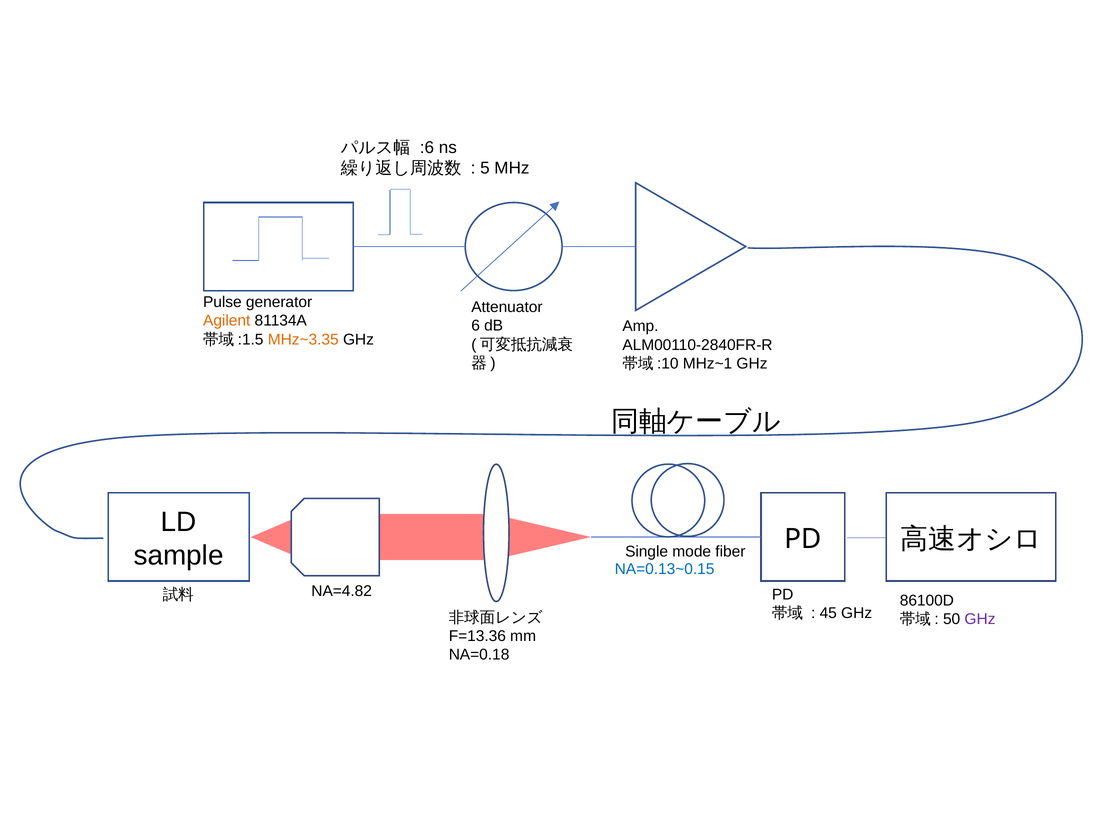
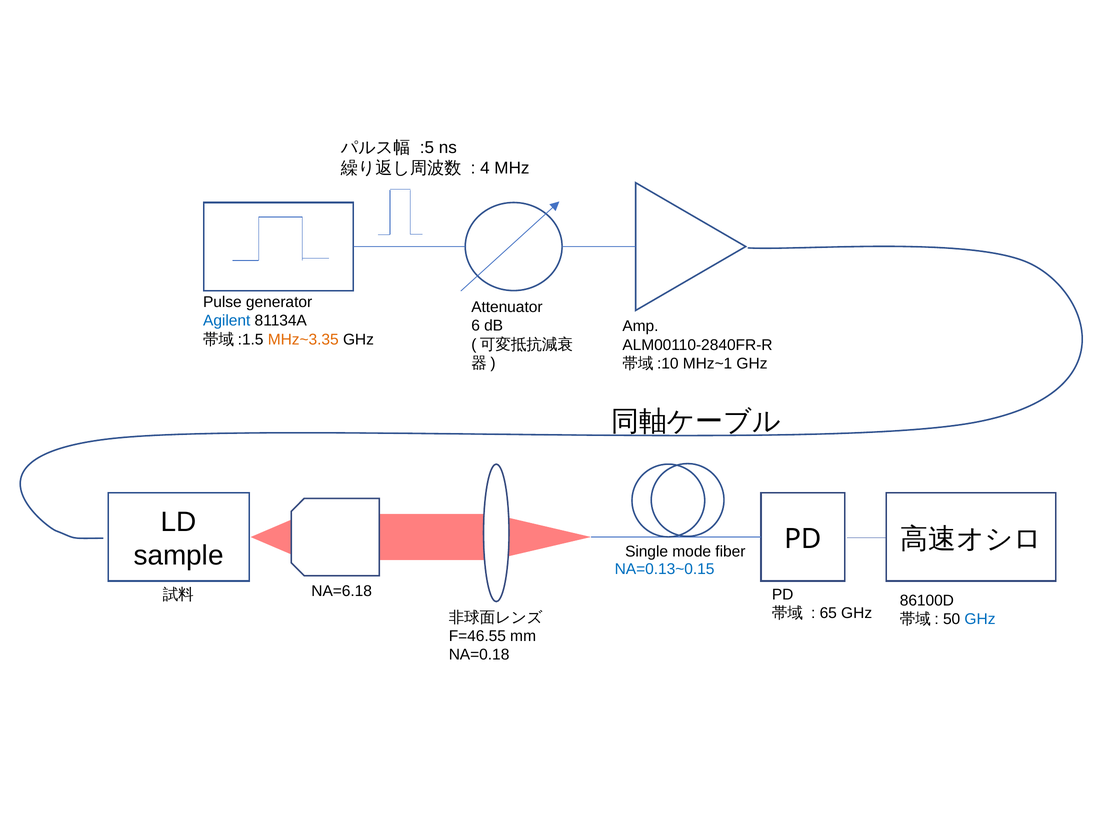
:6: :6 -> :5 (427, 148)
5: 5 -> 4 (485, 168)
Agilent colour: orange -> blue (227, 321)
NA=4.82: NA=4.82 -> NA=6.18 (342, 591)
45: 45 -> 65 (828, 613)
GHz colour: purple -> blue (980, 619)
F=13.36: F=13.36 -> F=46.55 (477, 636)
